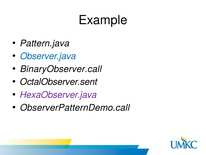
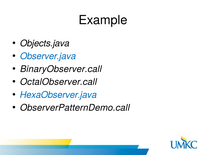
Pattern.java: Pattern.java -> Objects.java (45, 43)
OctalObserver.sent: OctalObserver.sent -> OctalObserver.call (59, 82)
HexaObserver.java colour: purple -> blue (58, 95)
